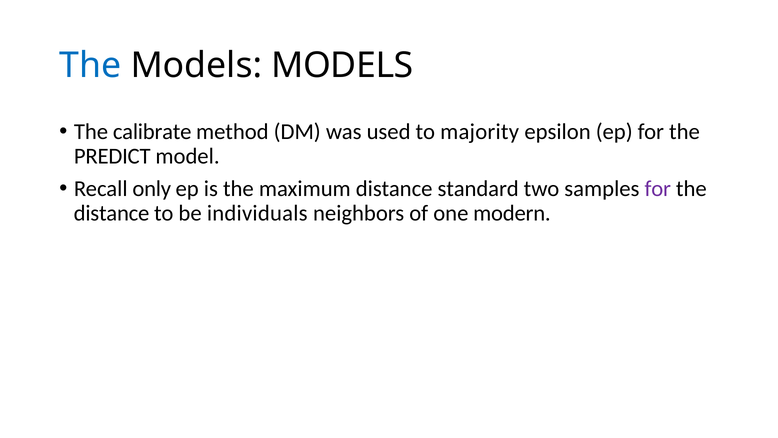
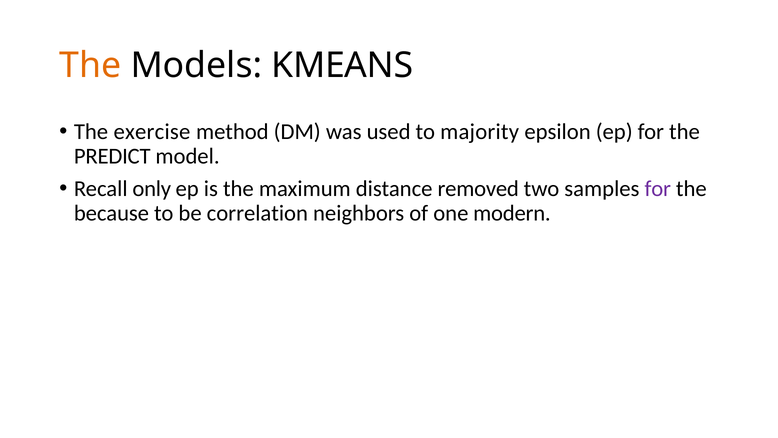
The colour: blue -> orange (90, 65)
Models MODELS: MODELS -> KMEANS (342, 65)
calibrate: calibrate -> exercise (152, 132)
standard: standard -> removed (478, 189)
distance: distance -> because (111, 213)
individuals: individuals -> correlation (257, 213)
